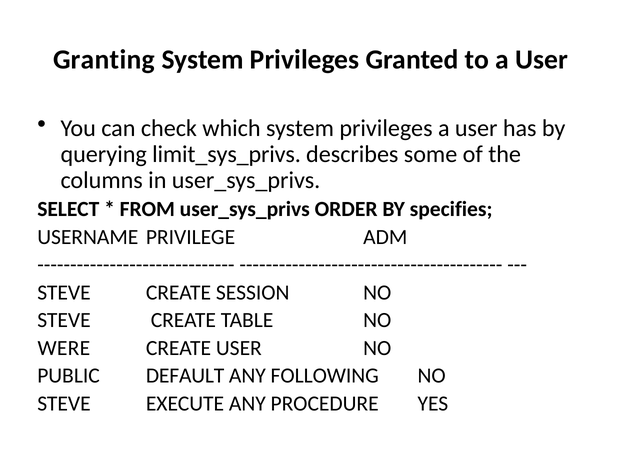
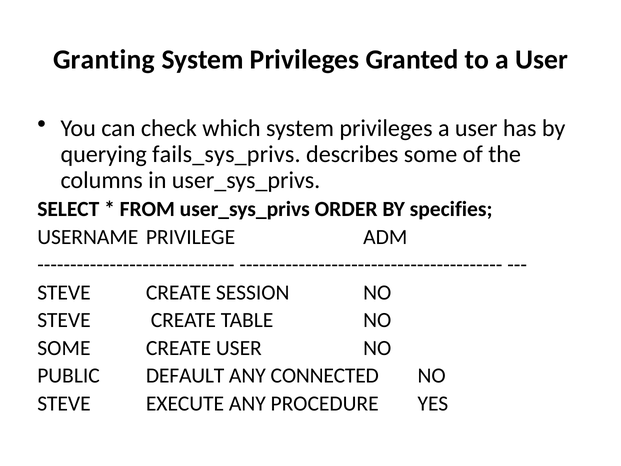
limit_sys_privs: limit_sys_privs -> fails_sys_privs (226, 154)
WERE: WERE -> SOME (64, 348)
FOLLOWING: FOLLOWING -> CONNECTED (325, 376)
